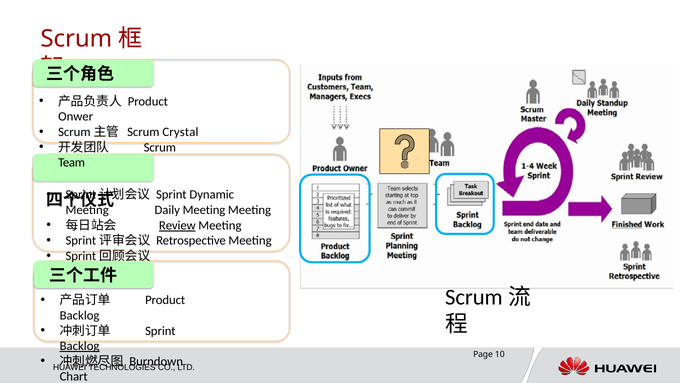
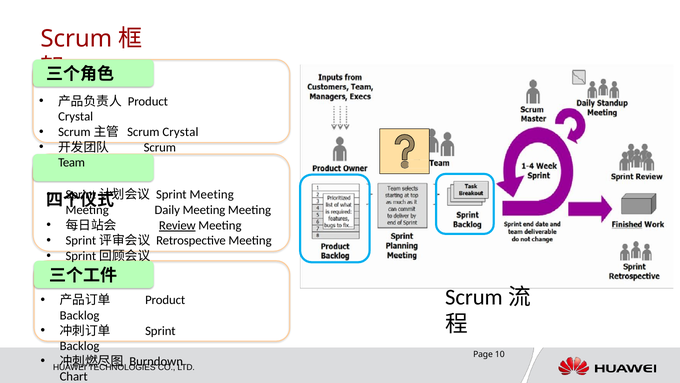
Onwer: Onwer -> Crystal (76, 117)
Sprint Dynamic: Dynamic -> Meeting (212, 194)
Backlog underline: present -> none (80, 346)
